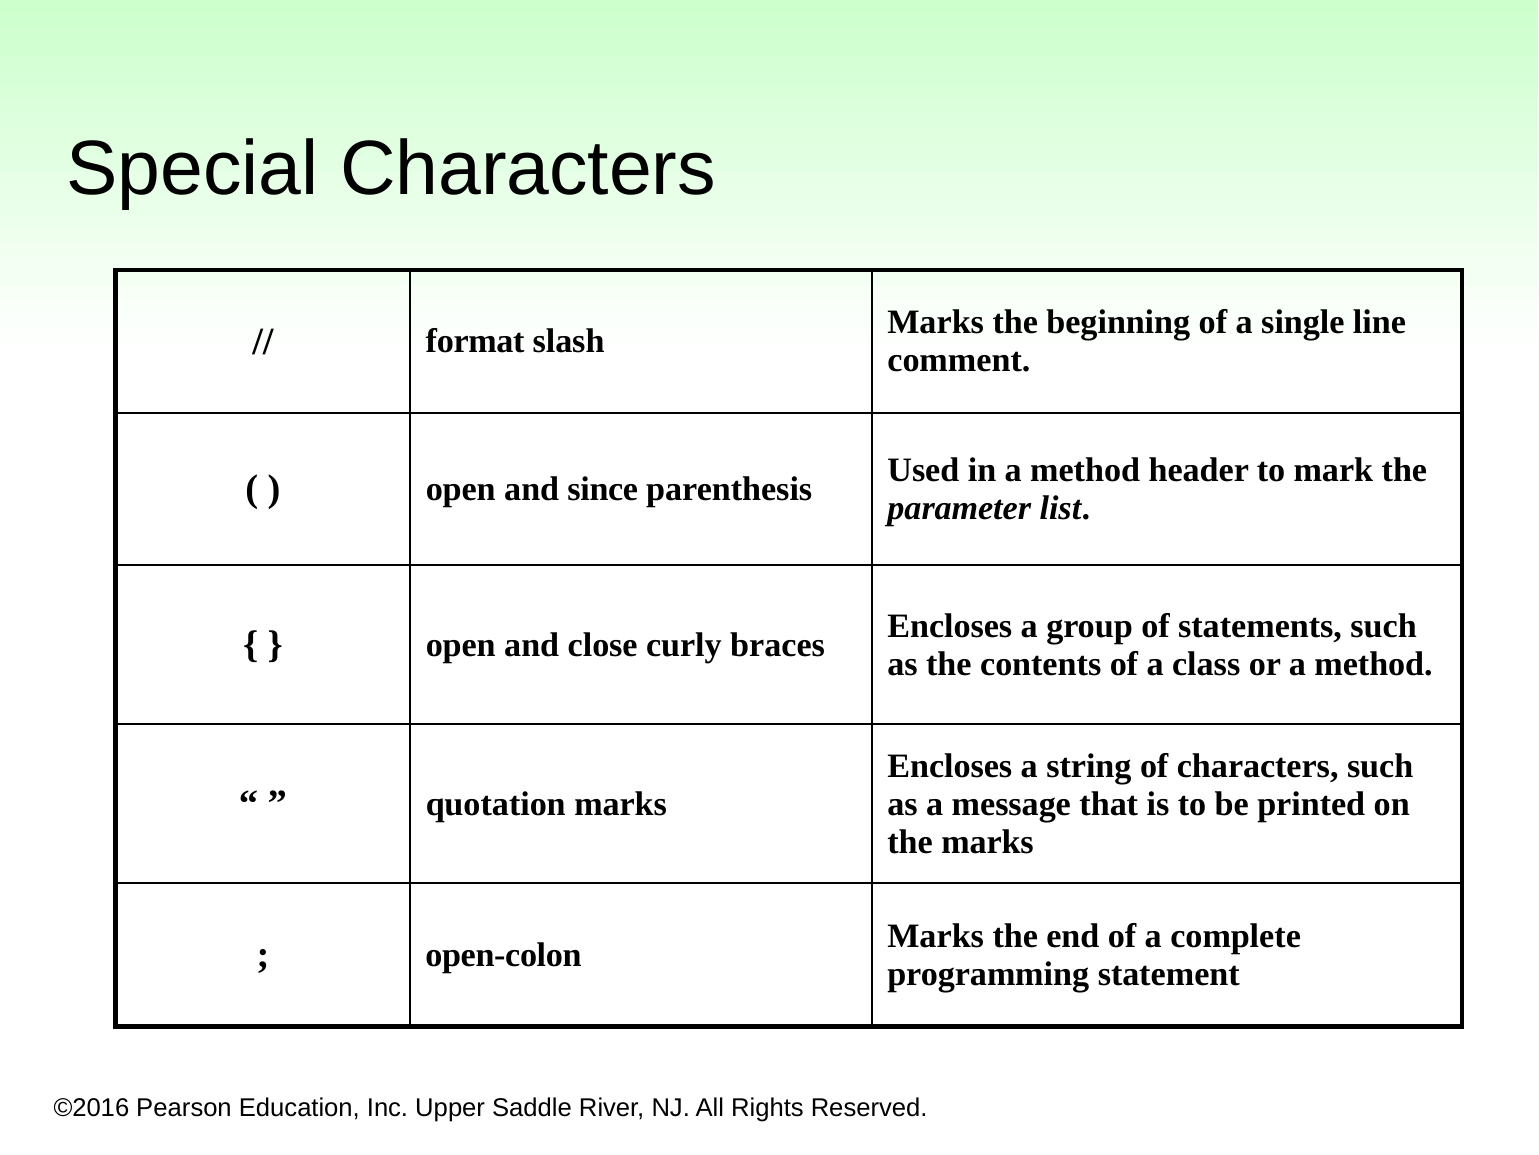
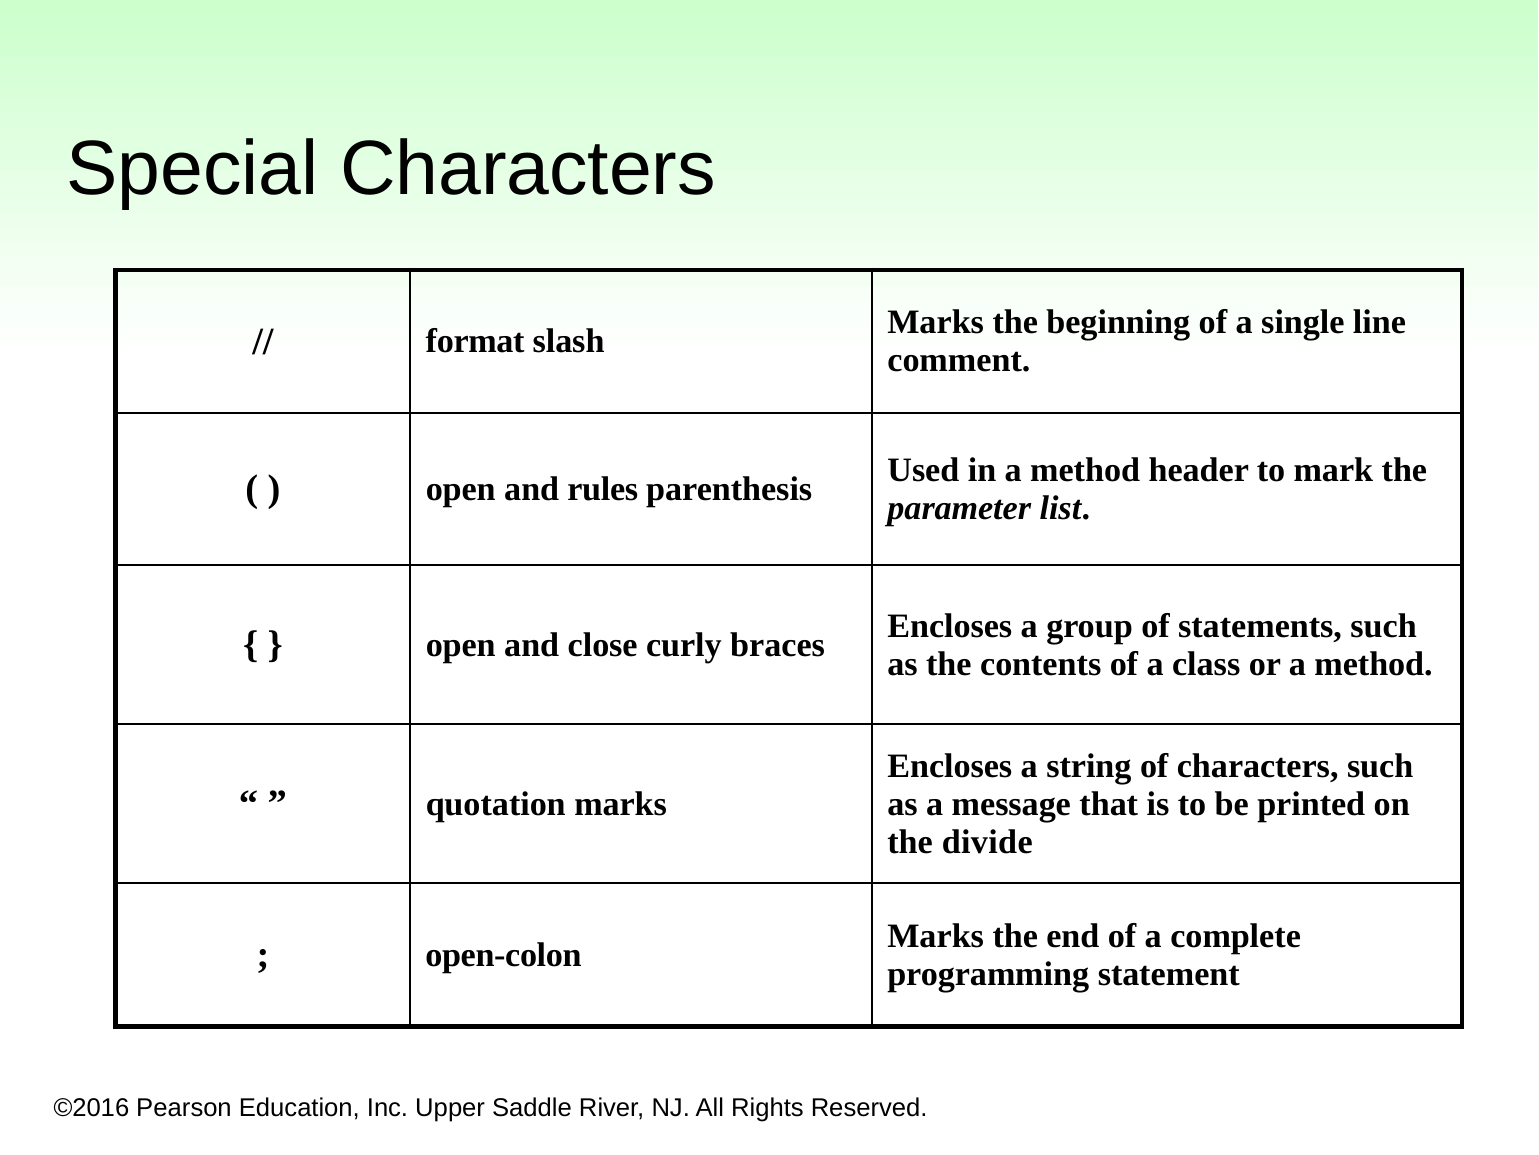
since: since -> rules (603, 489)
the marks: marks -> divide (987, 841)
